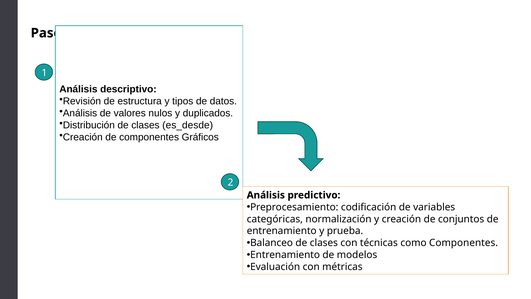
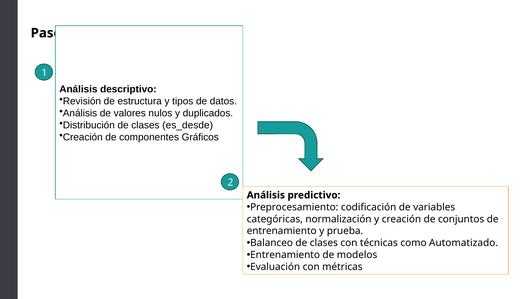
como Componentes: Componentes -> Automatizado (464, 243)
